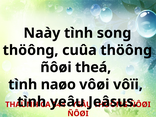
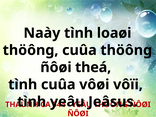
song: song -> loaøi (114, 33)
tình naøo: naøo -> cuûa (58, 85)
